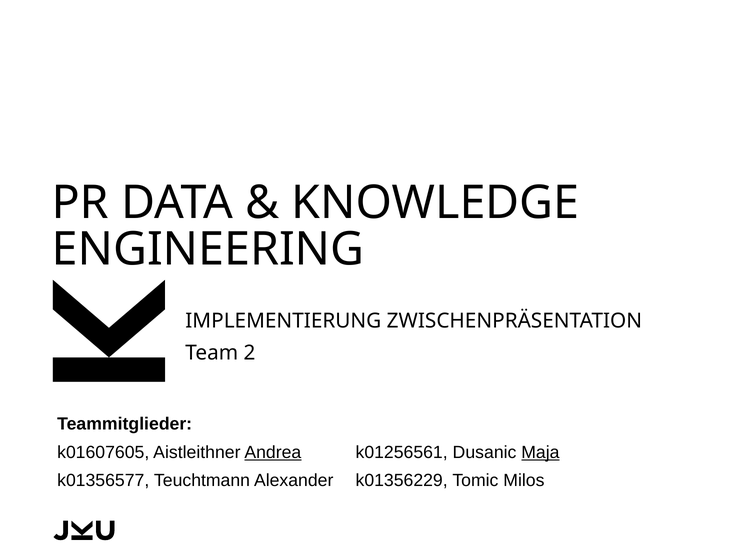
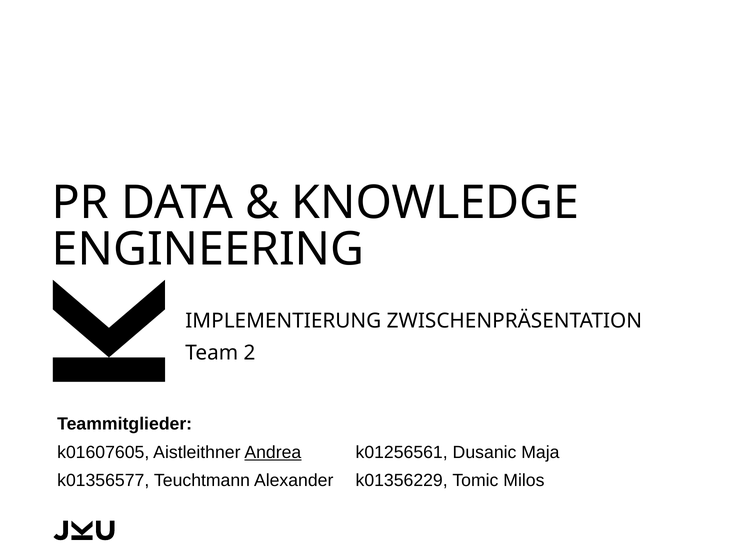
Maja underline: present -> none (540, 453)
